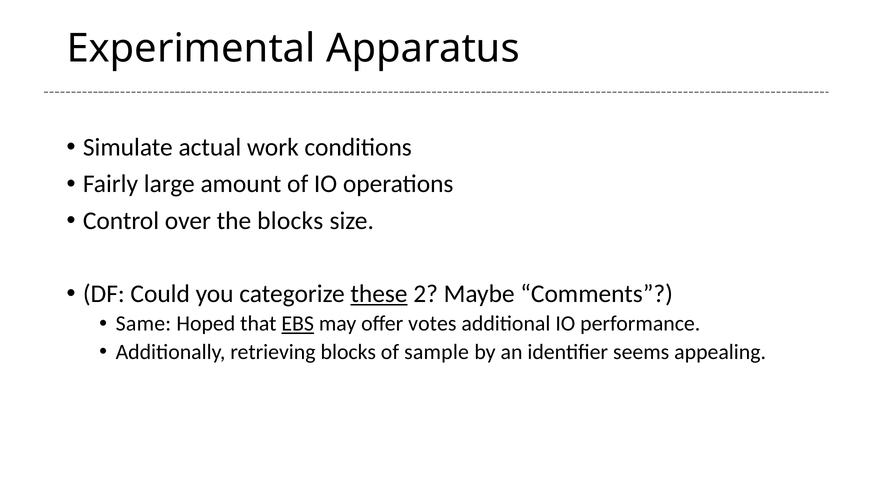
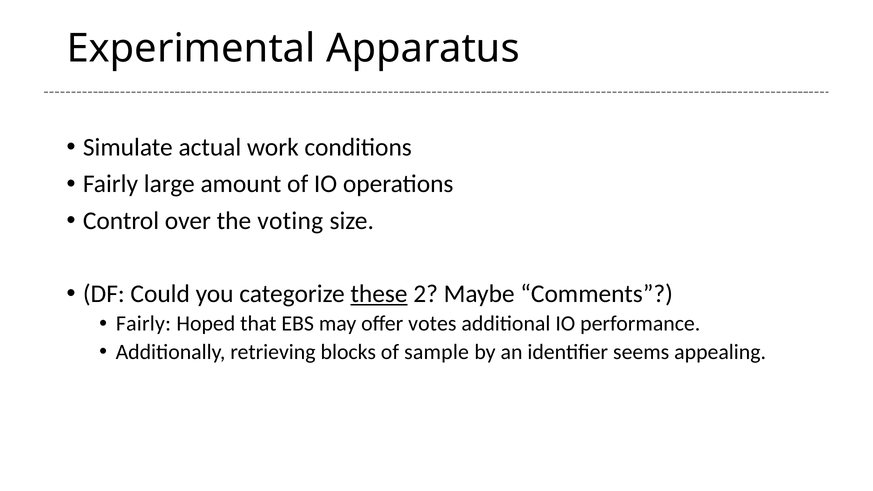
the blocks: blocks -> voting (290, 221)
Same: Same -> Fairly (143, 324)
EBS underline: present -> none (298, 324)
